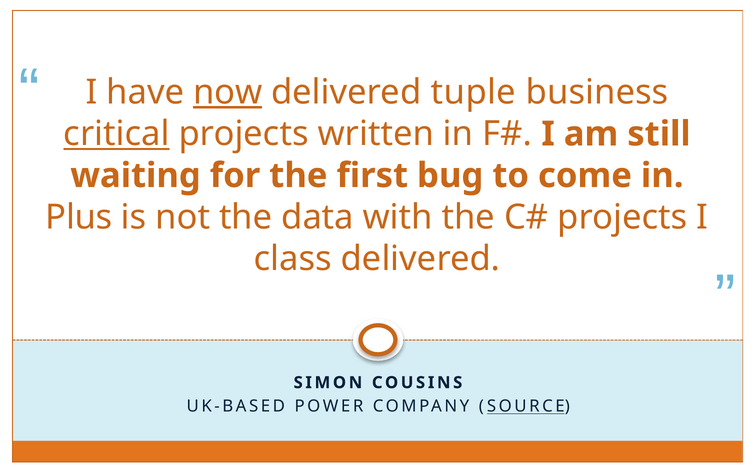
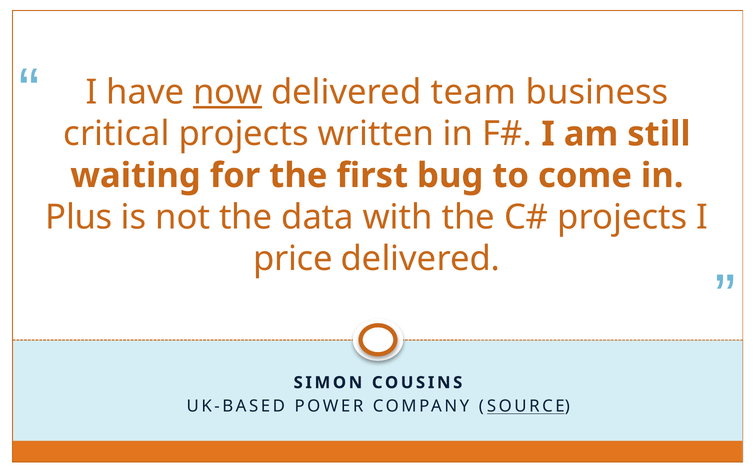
tuple: tuple -> team (473, 92)
critical underline: present -> none (117, 134)
class: class -> price (293, 259)
